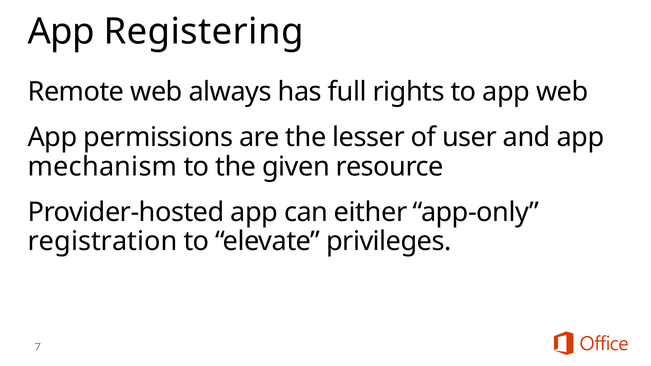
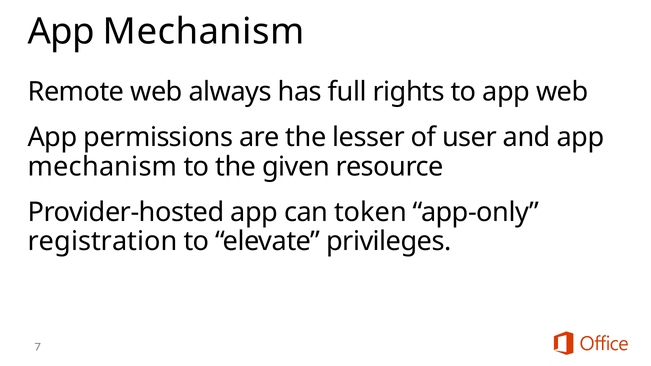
Registering: Registering -> Mechanism (204, 32)
either: either -> token (370, 212)
